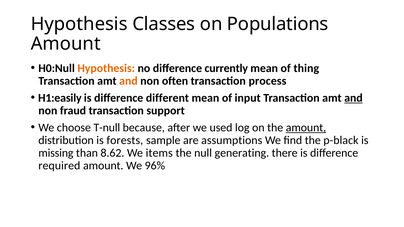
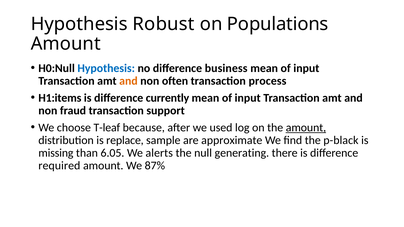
Classes: Classes -> Robust (164, 24)
Hypothesis colour: orange -> blue (106, 68)
currently: currently -> business (226, 68)
thing: thing -> input (306, 68)
H1:easily: H1:easily -> H1:items (60, 98)
different: different -> currently (168, 98)
and underline: present -> none (353, 98)
T-null: T-null -> T-leaf (107, 128)
forests: forests -> replace (125, 140)
assumptions: assumptions -> approximate (232, 140)
8.62: 8.62 -> 6.05 (112, 153)
items: items -> alerts (159, 153)
96%: 96% -> 87% (155, 166)
